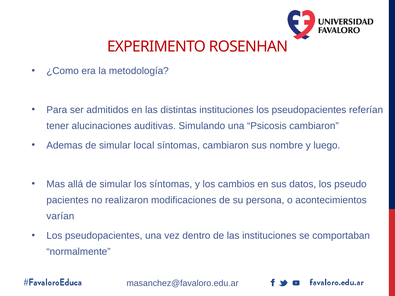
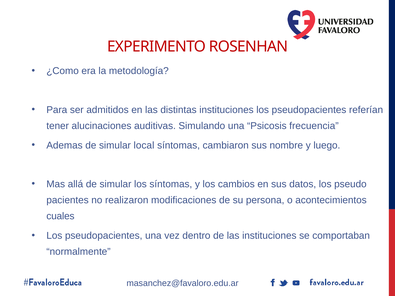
Psicosis cambiaron: cambiaron -> frecuencia (314, 126)
varían: varían -> cuales (60, 216)
